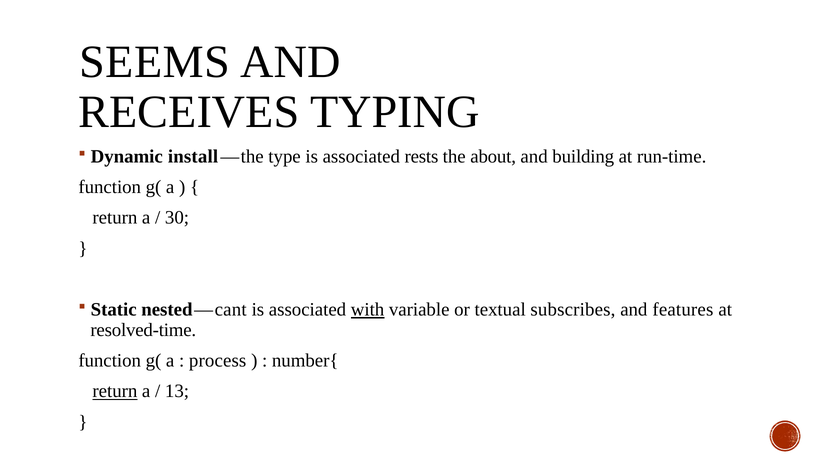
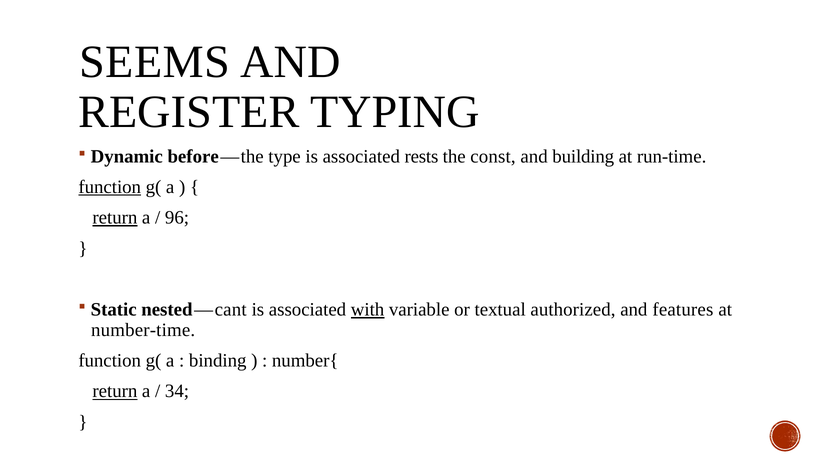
RECEIVES: RECEIVES -> REGISTER (189, 112)
install: install -> before (193, 156)
about: about -> const (493, 156)
function underline: none -> present (110, 187)
return underline: none -> present (115, 218)
30: 30 -> 96 (177, 218)
subscribes: subscribes -> authorized (573, 310)
resolved-time: resolved-time -> number-time (143, 330)
process: process -> binding (218, 361)
13: 13 -> 34 (177, 391)
